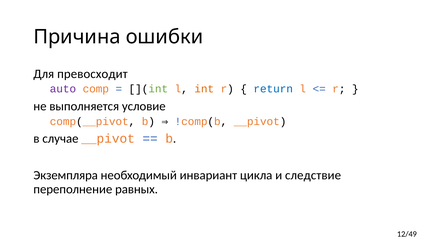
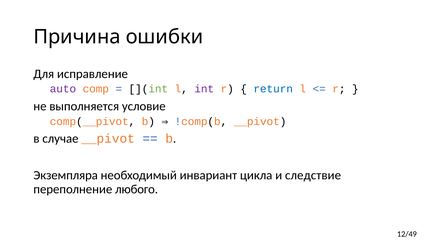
превосходит: превосходит -> исправление (92, 74)
int colour: orange -> purple (204, 89)
равных: равных -> любого (137, 190)
